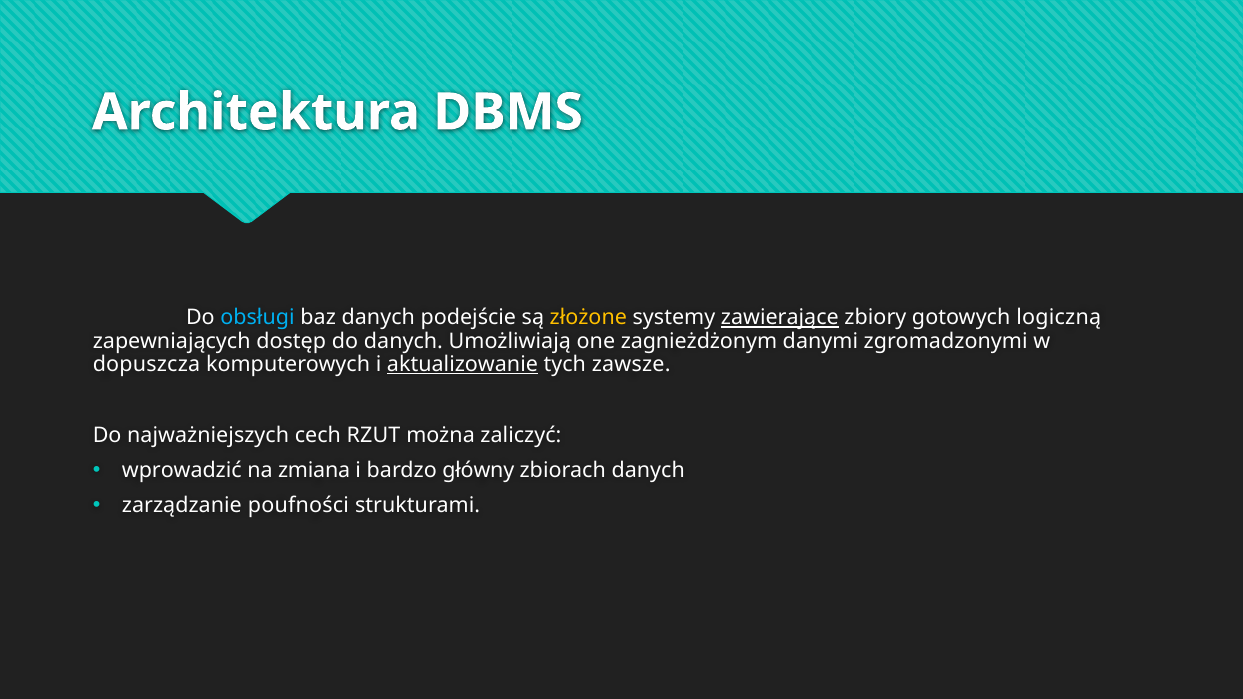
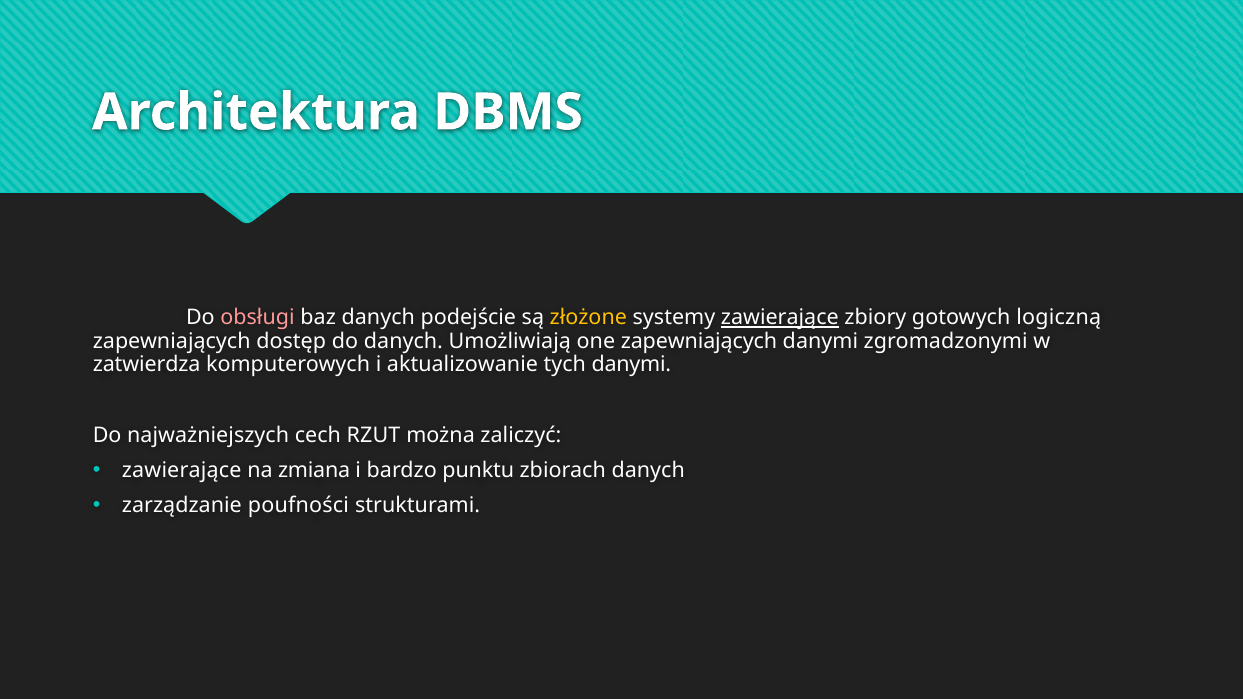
obsługi colour: light blue -> pink (258, 318)
one zagnieżdżonym: zagnieżdżonym -> zapewniających (699, 341)
dopuszcza: dopuszcza -> zatwierdza (147, 364)
aktualizowanie underline: present -> none (462, 364)
tych zawsze: zawsze -> danymi (631, 364)
wprowadzić: wprowadzić -> zawierające (182, 470)
główny: główny -> punktu (478, 470)
